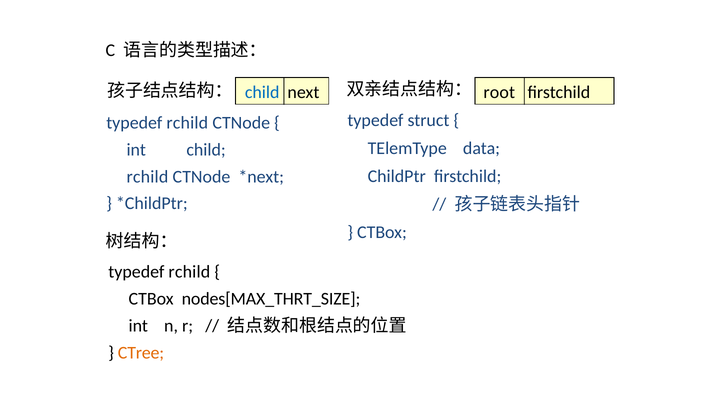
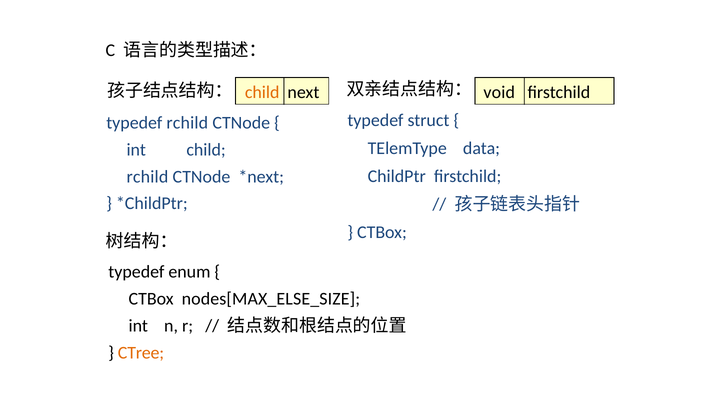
root: root -> void (499, 92)
child colour: blue -> orange (262, 92)
rchild: rchild -> enum (189, 272)
nodes[MAX_THRT_SIZE: nodes[MAX_THRT_SIZE -> nodes[MAX_ELSE_SIZE (271, 299)
